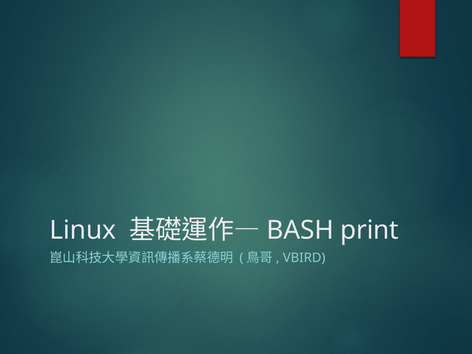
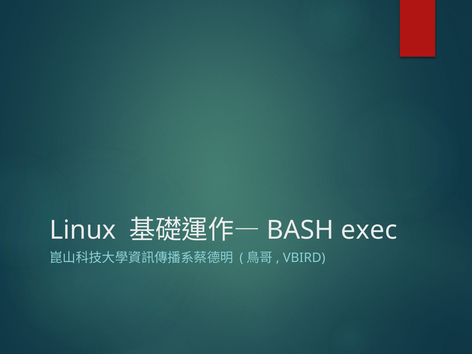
print: print -> exec (369, 230)
